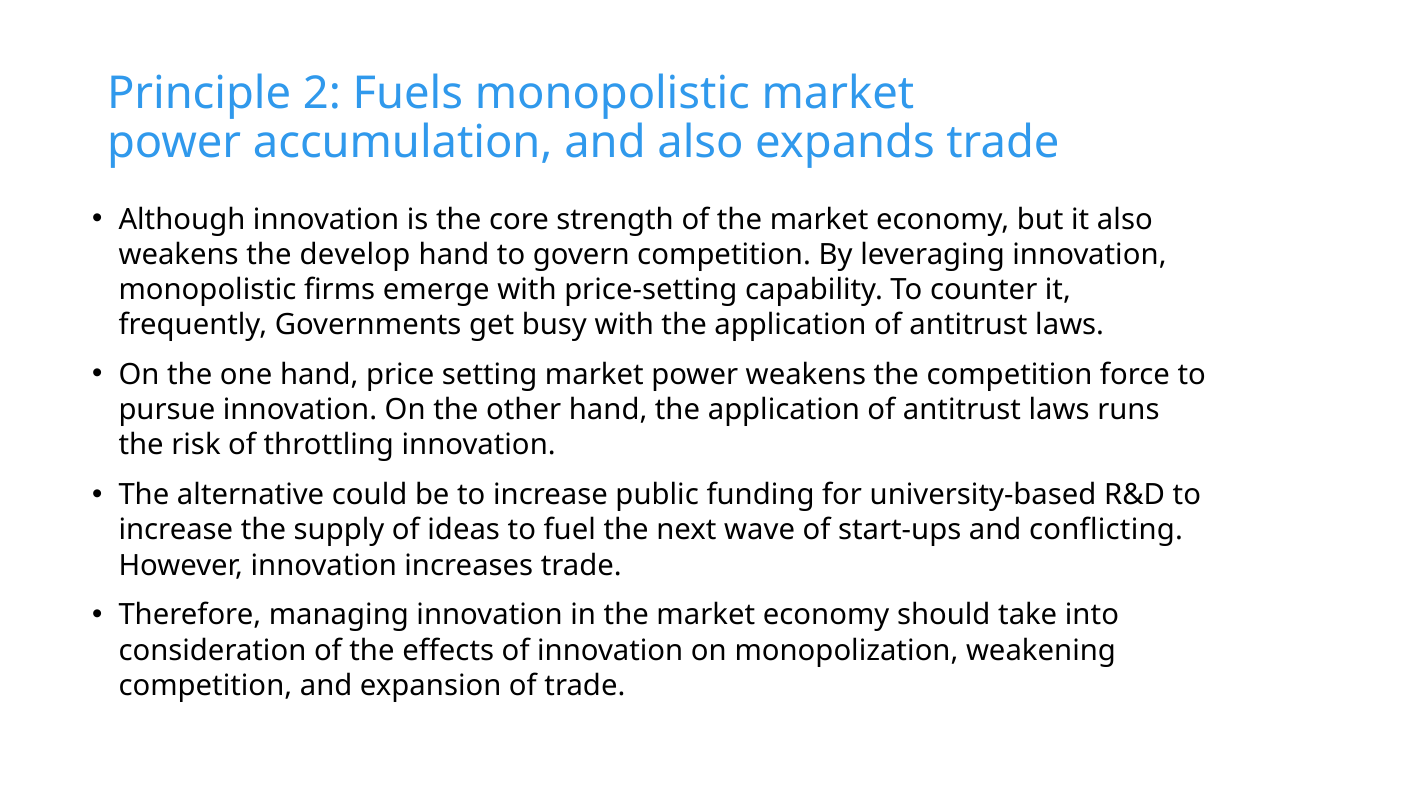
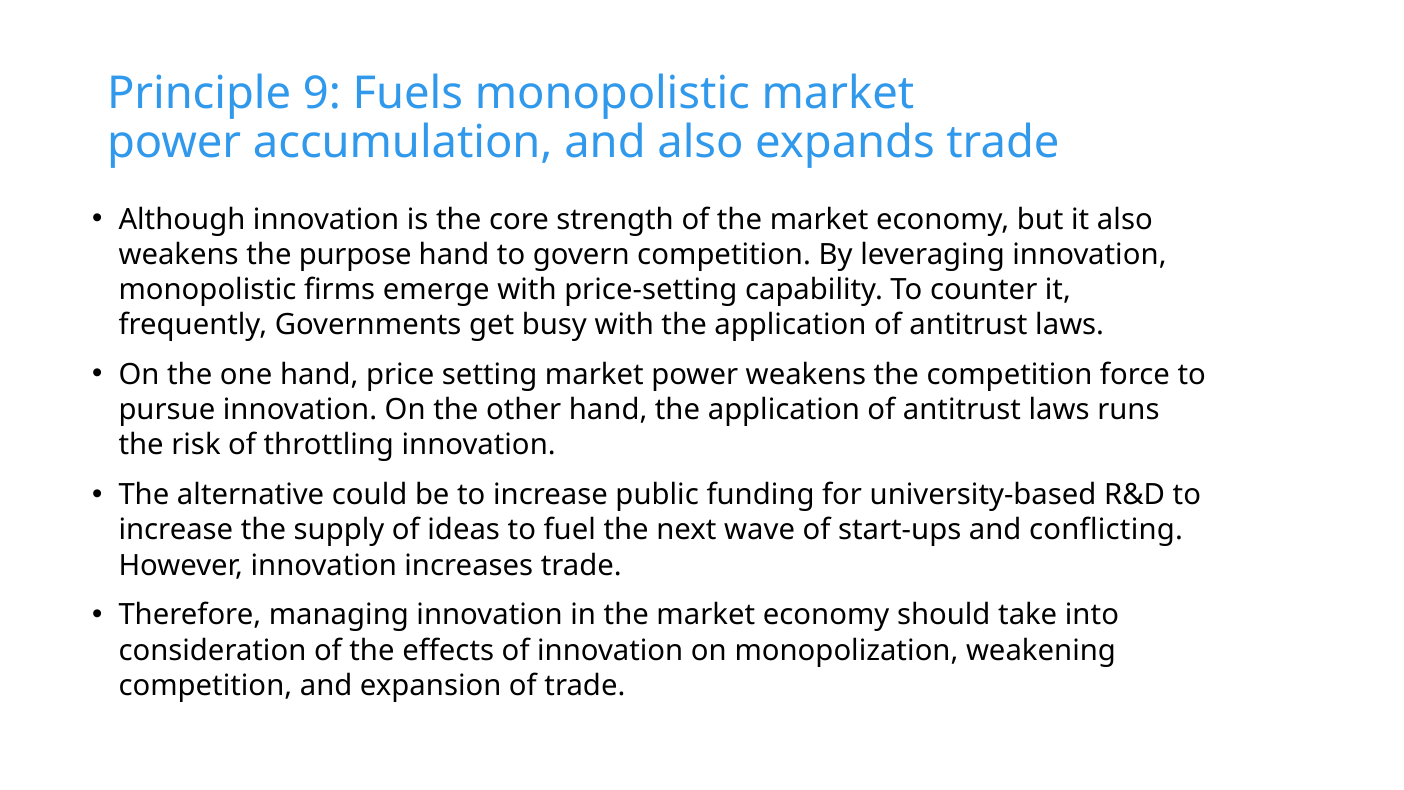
2: 2 -> 9 (322, 94)
develop: develop -> purpose (355, 255)
